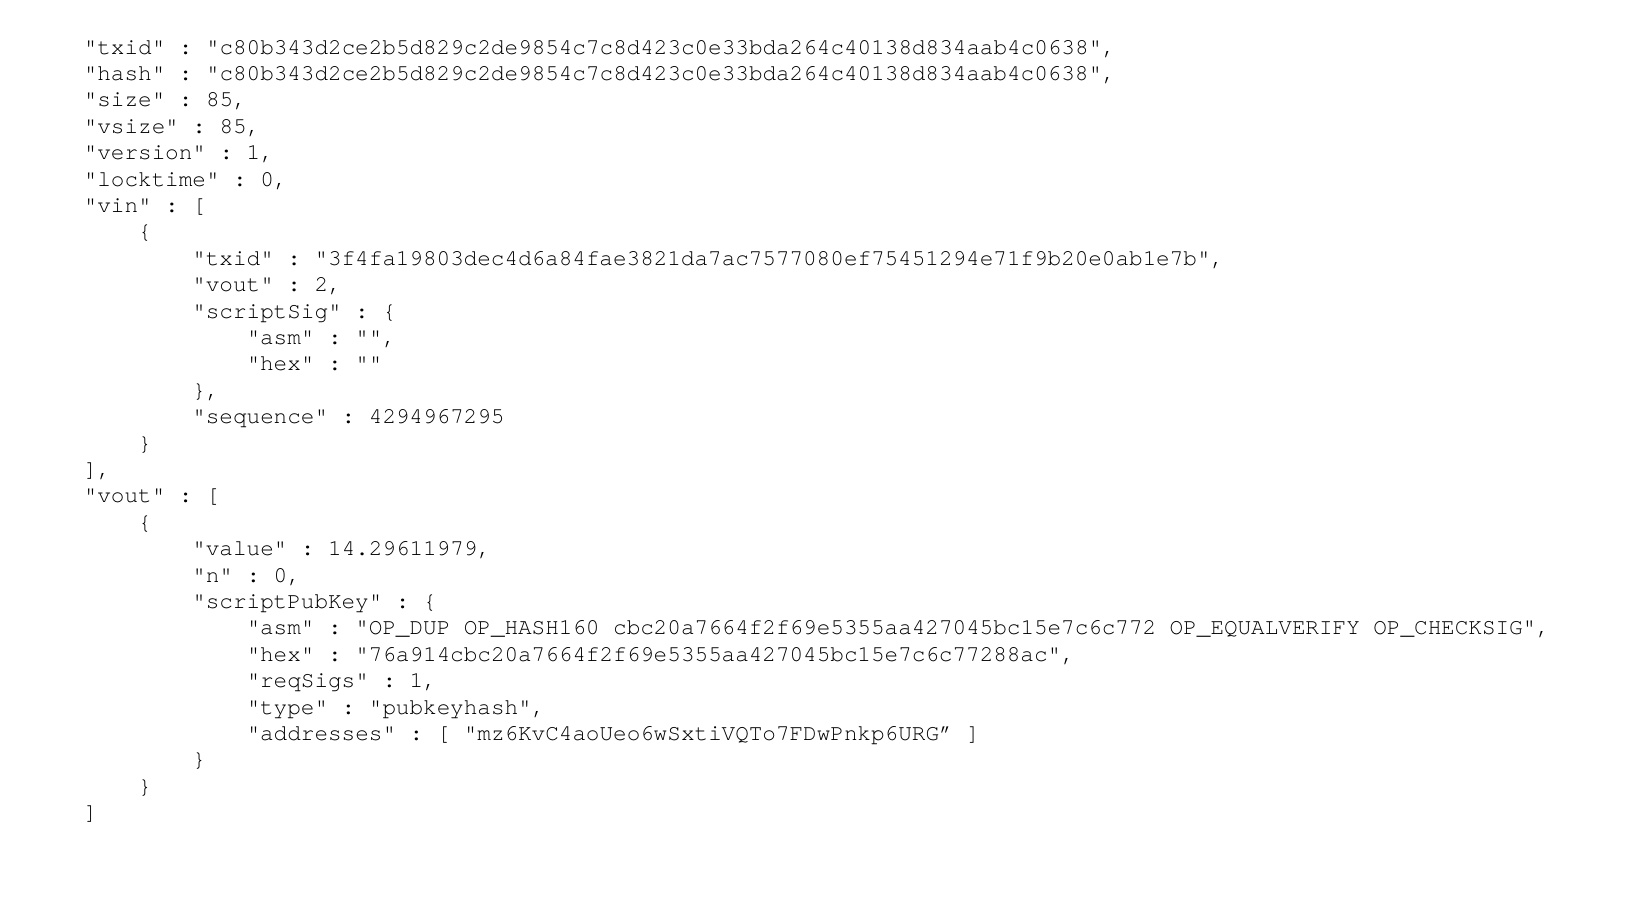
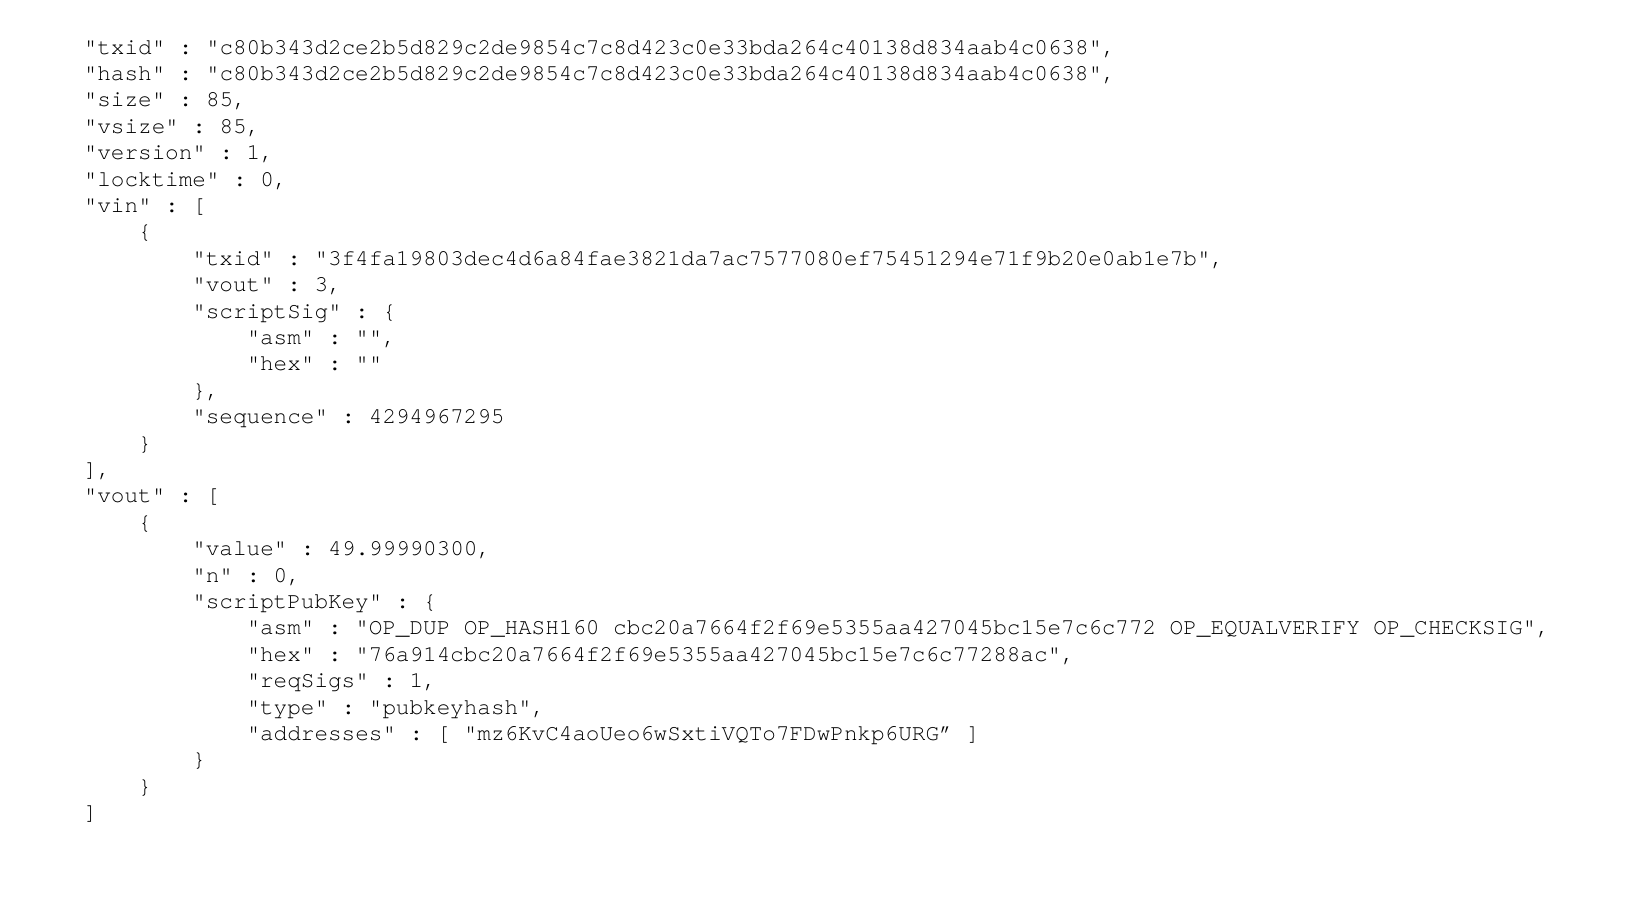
2: 2 -> 3 (328, 284)
14.29611979: 14.29611979 -> 49.99990300 (410, 548)
